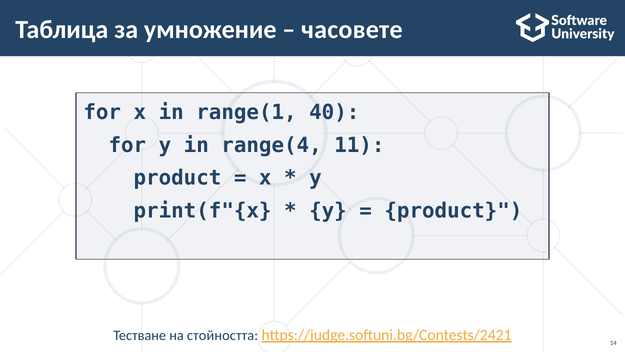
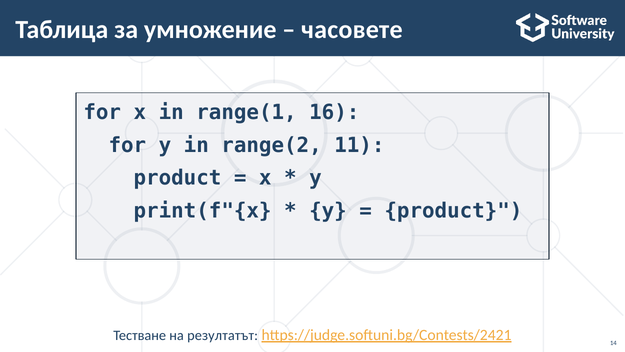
40: 40 -> 16 (334, 112)
range(4: range(4 -> range(2 (272, 145)
стойността: стойността -> резултатът (223, 335)
